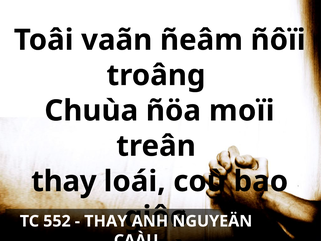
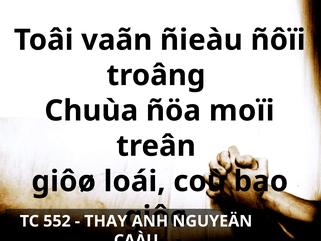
ñeâm: ñeâm -> ñieàu (201, 40)
thay: thay -> giôø (64, 181)
